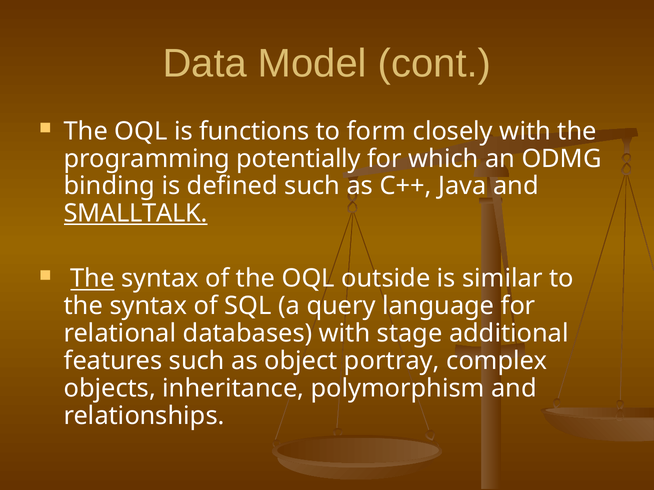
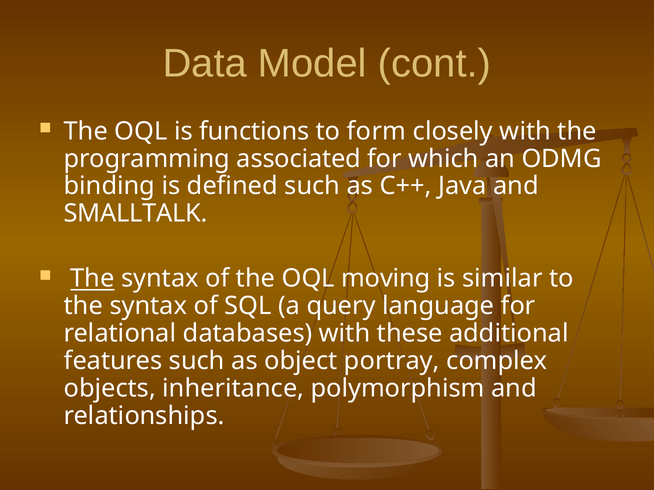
potentially: potentially -> associated (299, 159)
SMALLTALK underline: present -> none (136, 214)
outside: outside -> moving (386, 279)
stage: stage -> these (410, 334)
